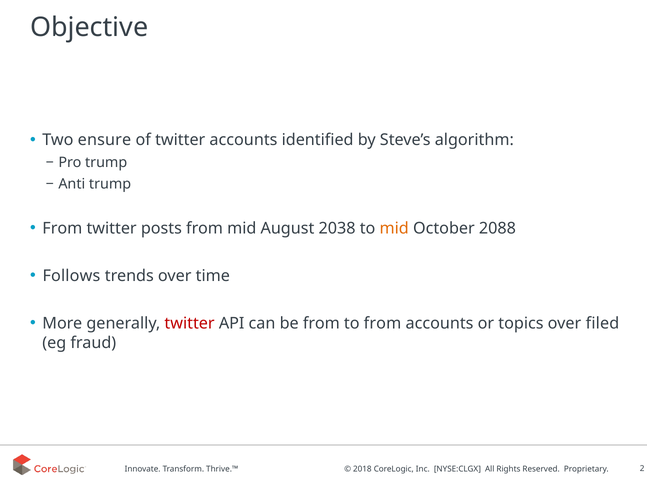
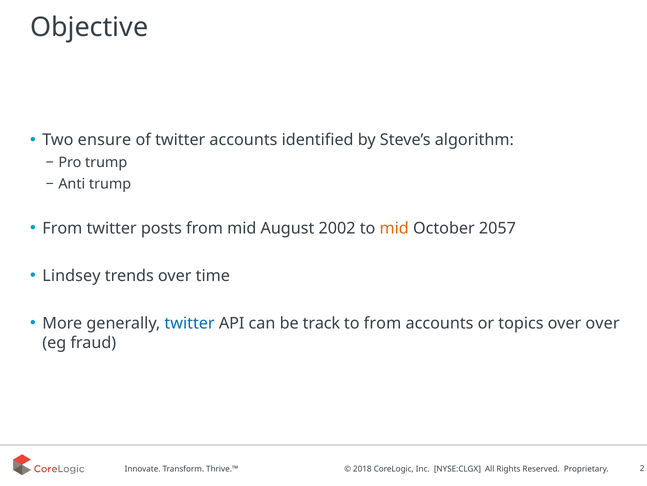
2038: 2038 -> 2002 (337, 228)
2088: 2088 -> 2057 (497, 228)
Follows: Follows -> Lindsey (71, 276)
twitter colour: red -> blue (190, 323)
be from: from -> track (321, 323)
over filed: filed -> over (602, 323)
